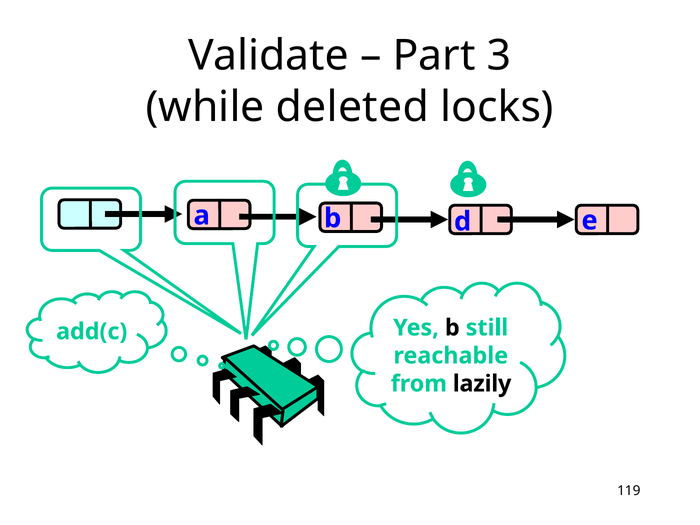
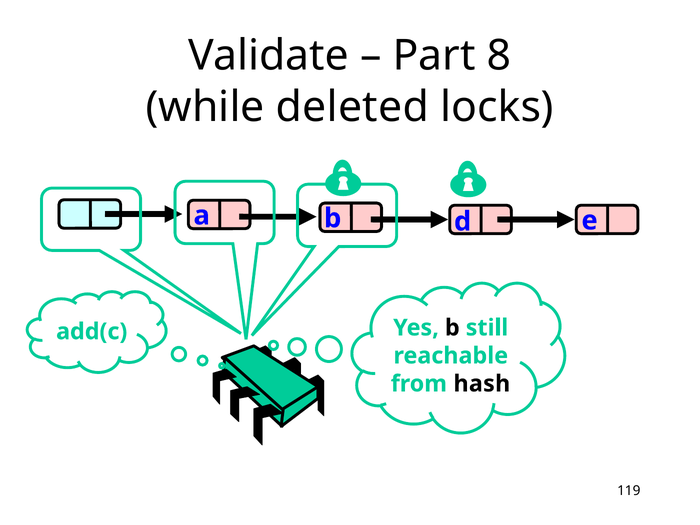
3: 3 -> 8 (499, 56)
lazily: lazily -> hash (482, 384)
